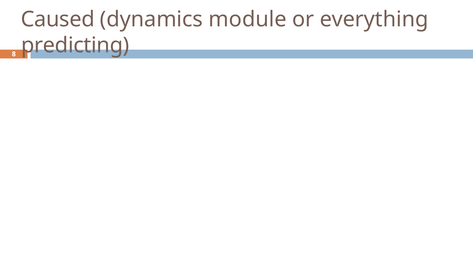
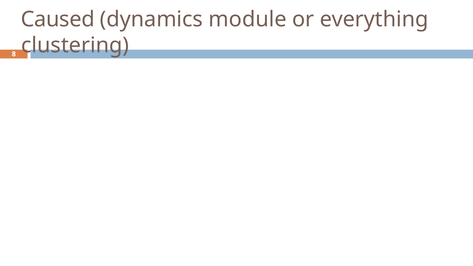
predicting: predicting -> clustering (75, 45)
